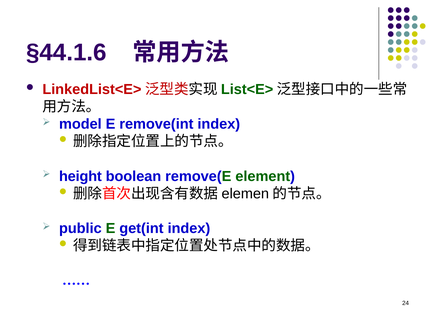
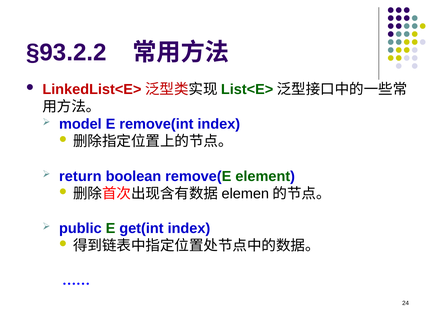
§44.1.6: §44.1.6 -> §93.2.2 (66, 52)
height: height -> return (80, 176)
